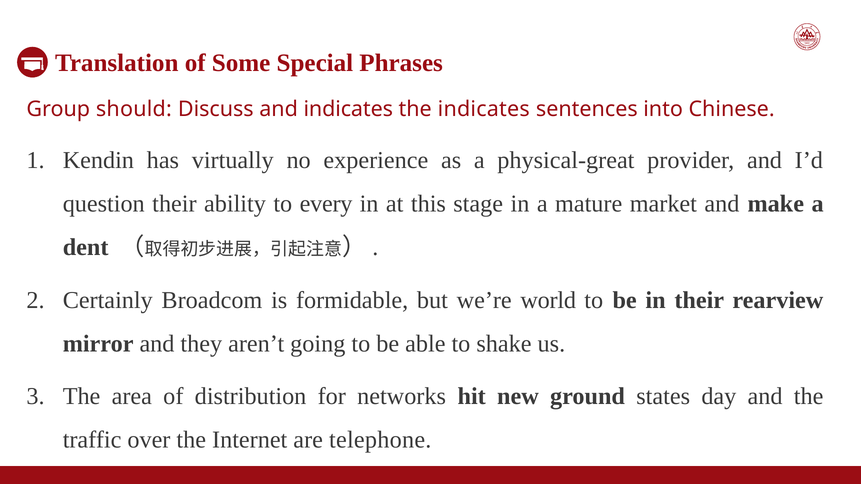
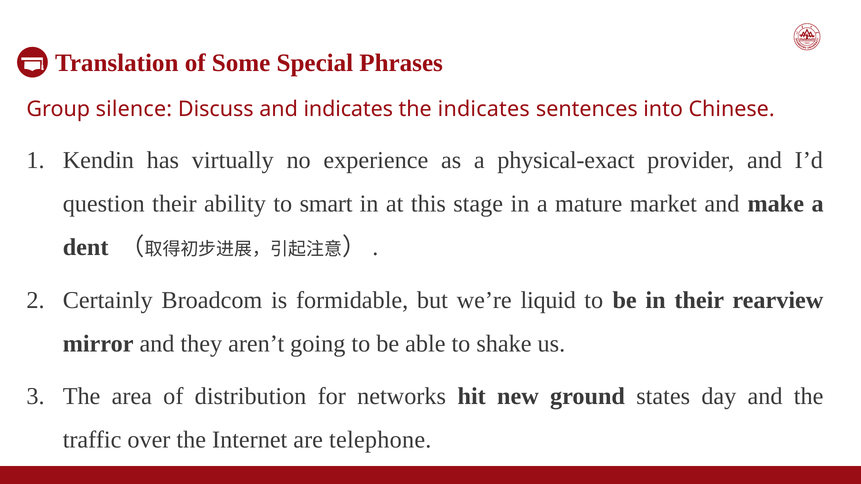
should: should -> silence (134, 109)
physical-great: physical-great -> physical-exact (566, 160)
every: every -> smart (326, 204)
world: world -> liquid (548, 300)
